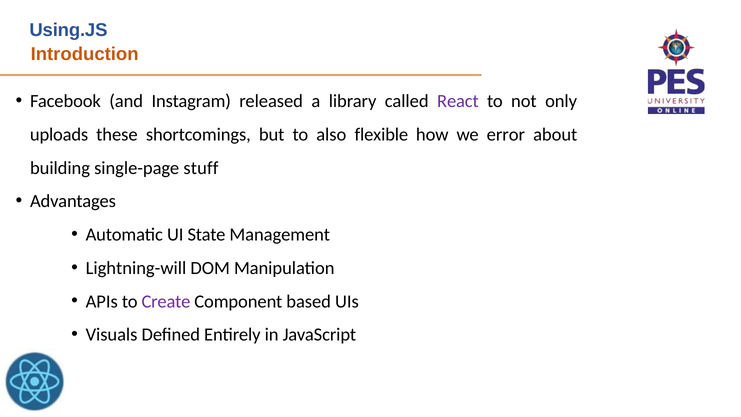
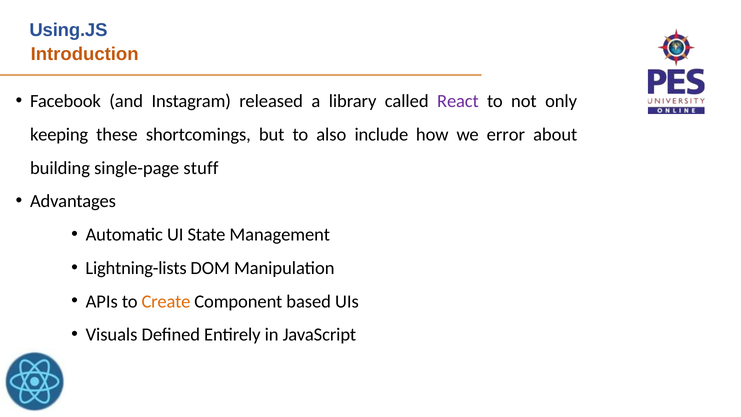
uploads: uploads -> keeping (59, 135)
flexible: flexible -> include (381, 135)
Lightning-will: Lightning-will -> Lightning-lists (136, 268)
Create colour: purple -> orange (166, 301)
